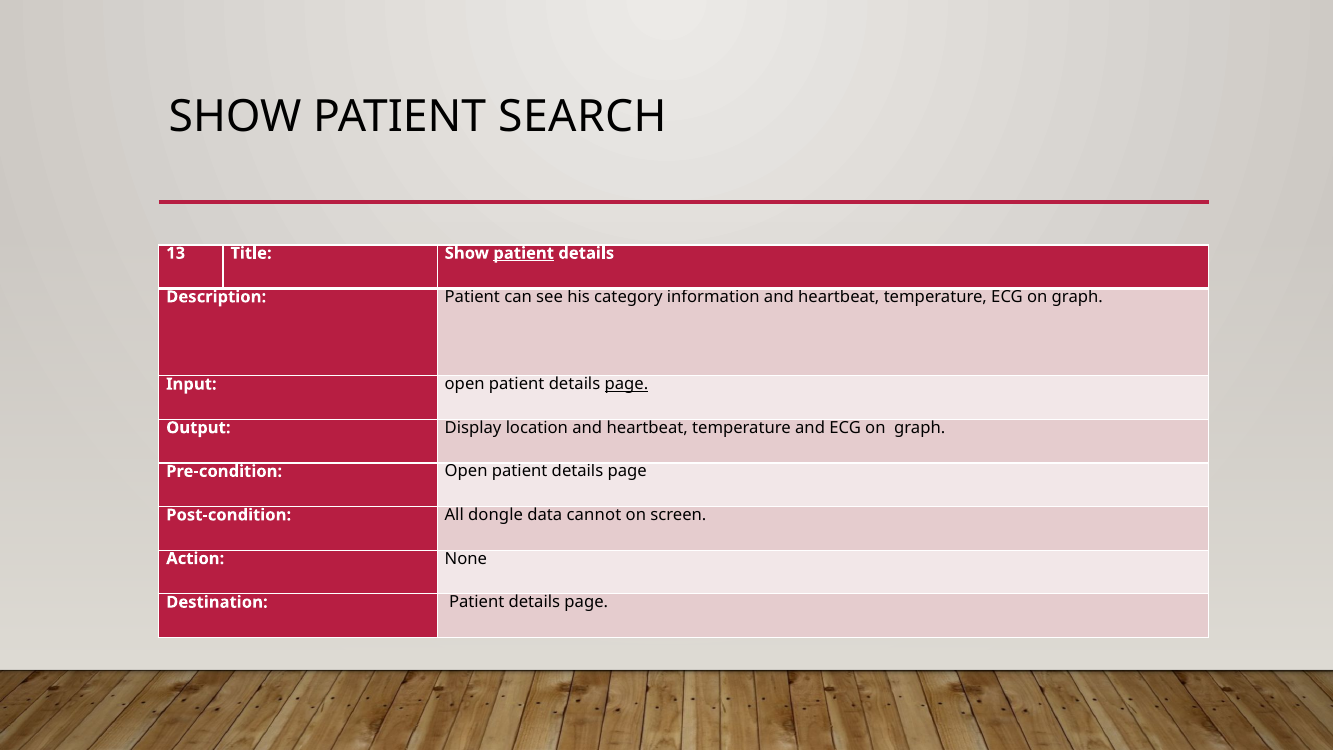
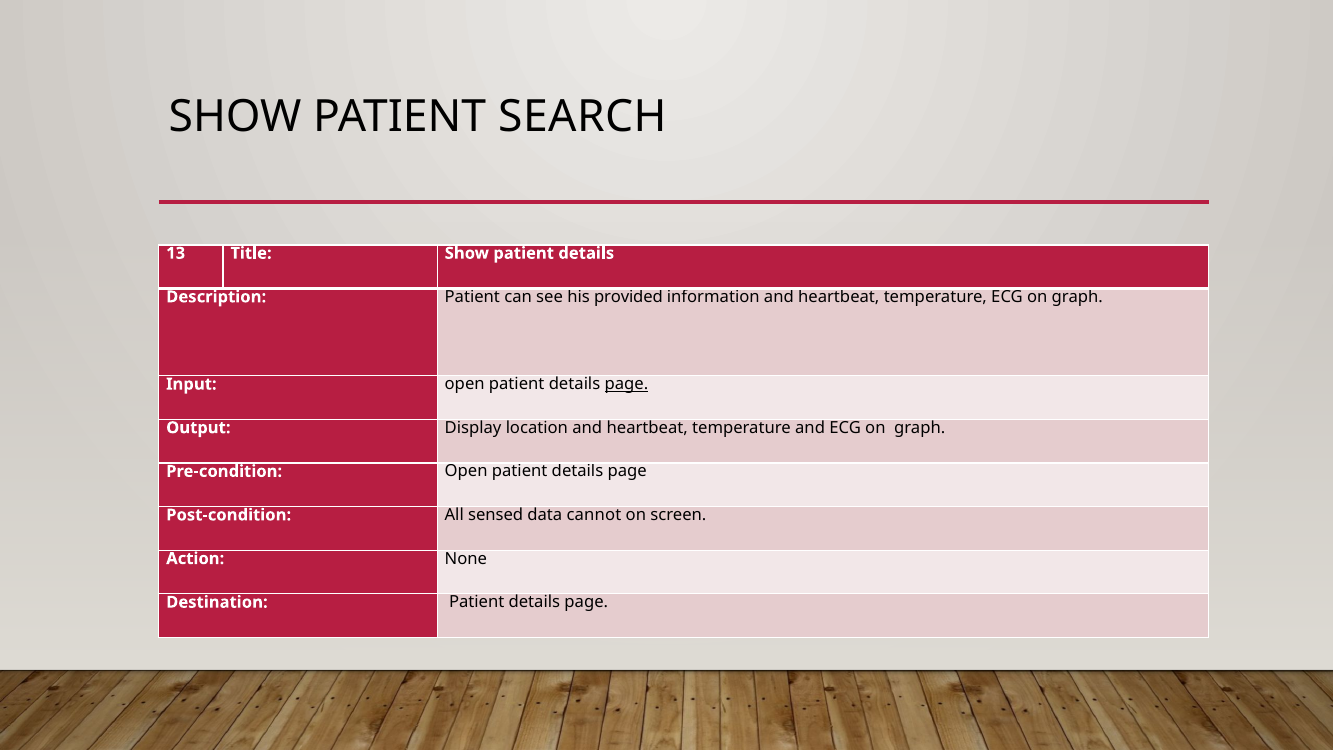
patient underline: present -> none (524, 253)
category: category -> provided (628, 297)
dongle: dongle -> sensed (496, 515)
